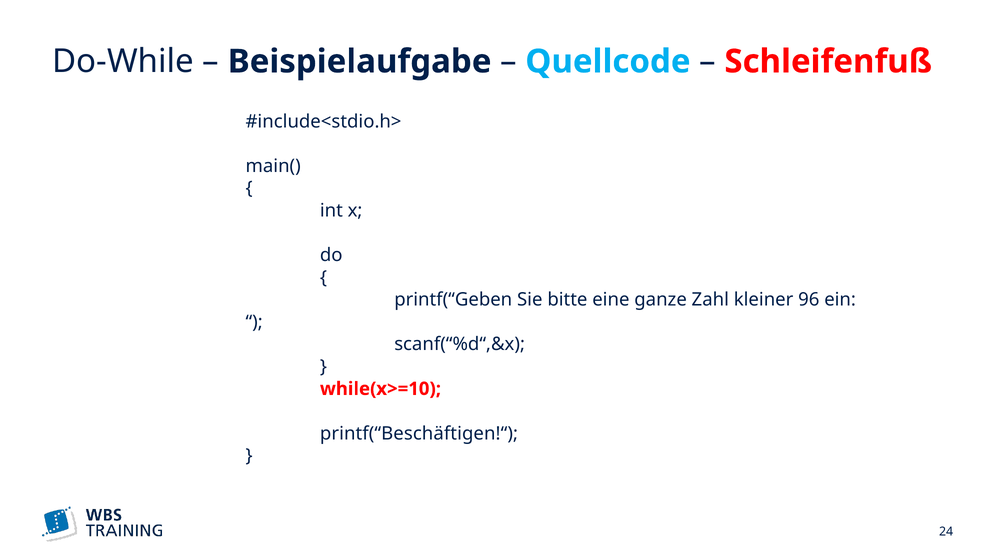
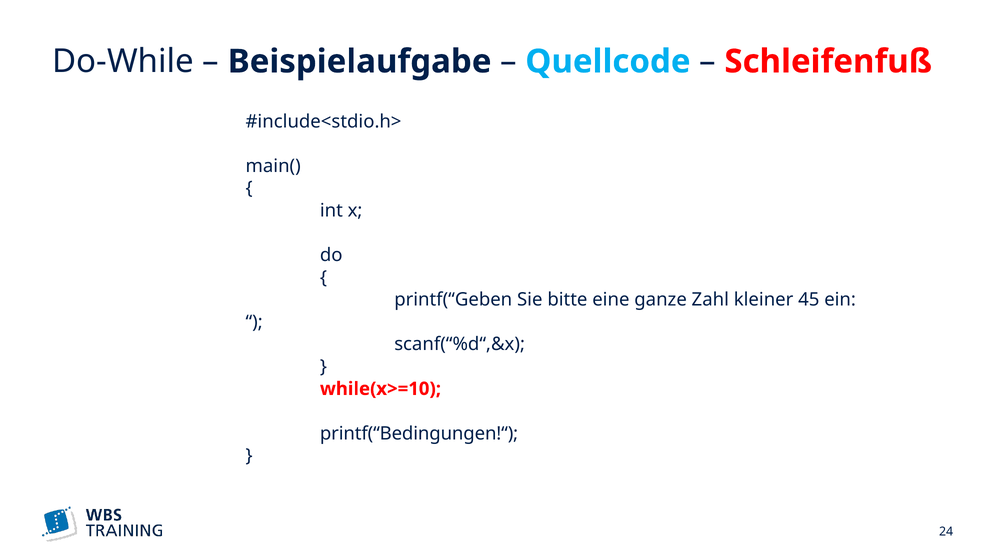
96: 96 -> 45 (809, 300)
printf(“Beschäftigen!“: printf(“Beschäftigen!“ -> printf(“Bedingungen!“ (419, 434)
